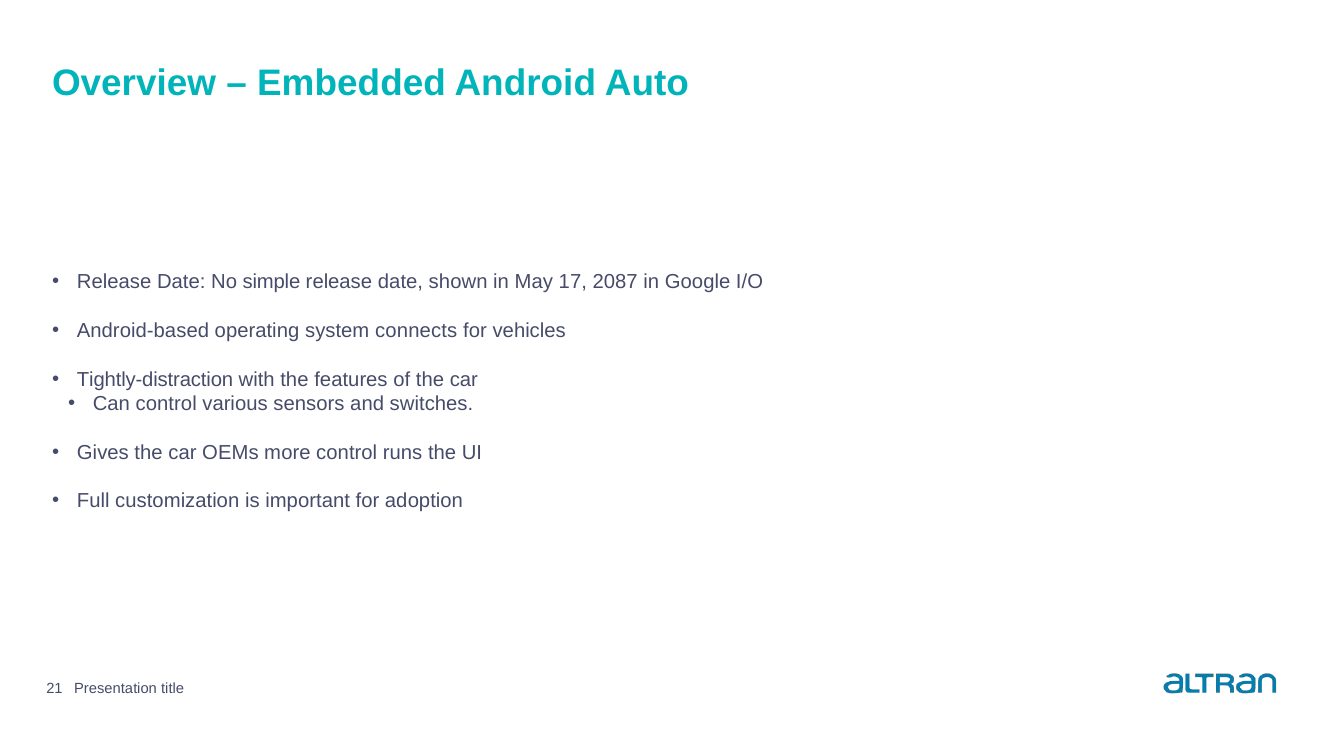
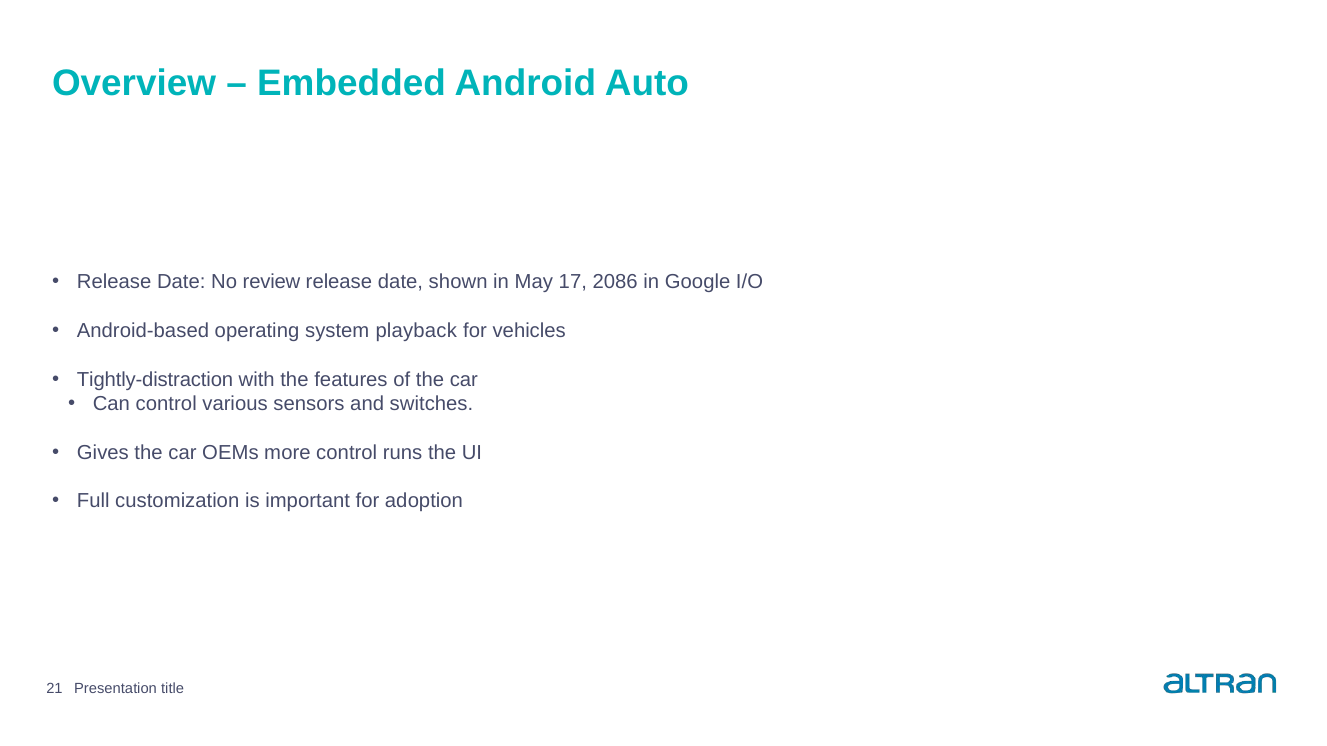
simple: simple -> review (272, 282)
2087: 2087 -> 2086 (615, 282)
connects: connects -> playback (416, 331)
